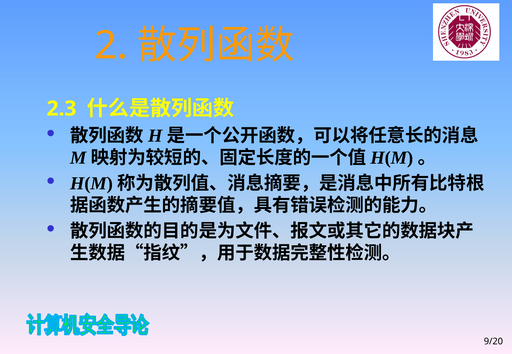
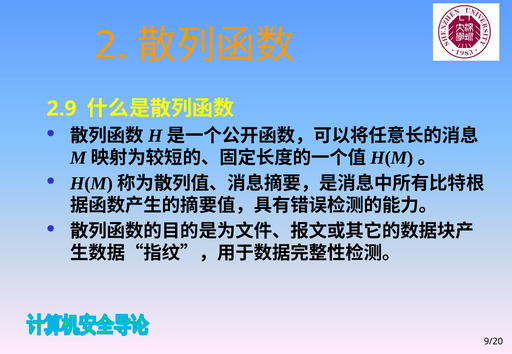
2.3: 2.3 -> 2.9 (62, 109)
